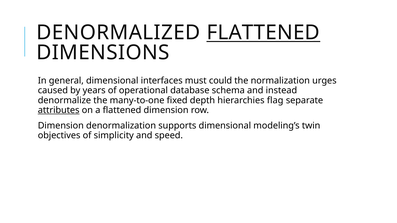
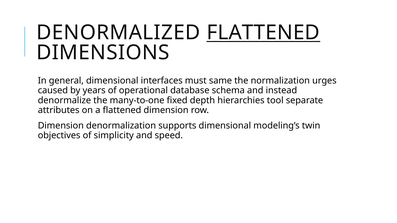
could: could -> same (220, 81)
flag: flag -> tool (275, 100)
attributes underline: present -> none (59, 110)
